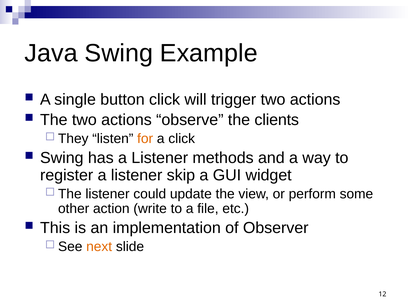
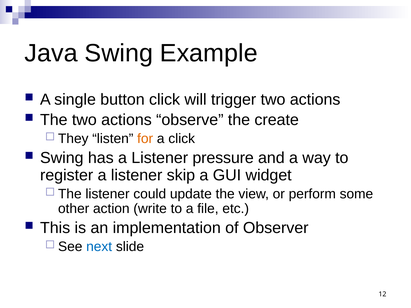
clients: clients -> create (277, 120)
methods: methods -> pressure (223, 158)
next colour: orange -> blue (99, 247)
